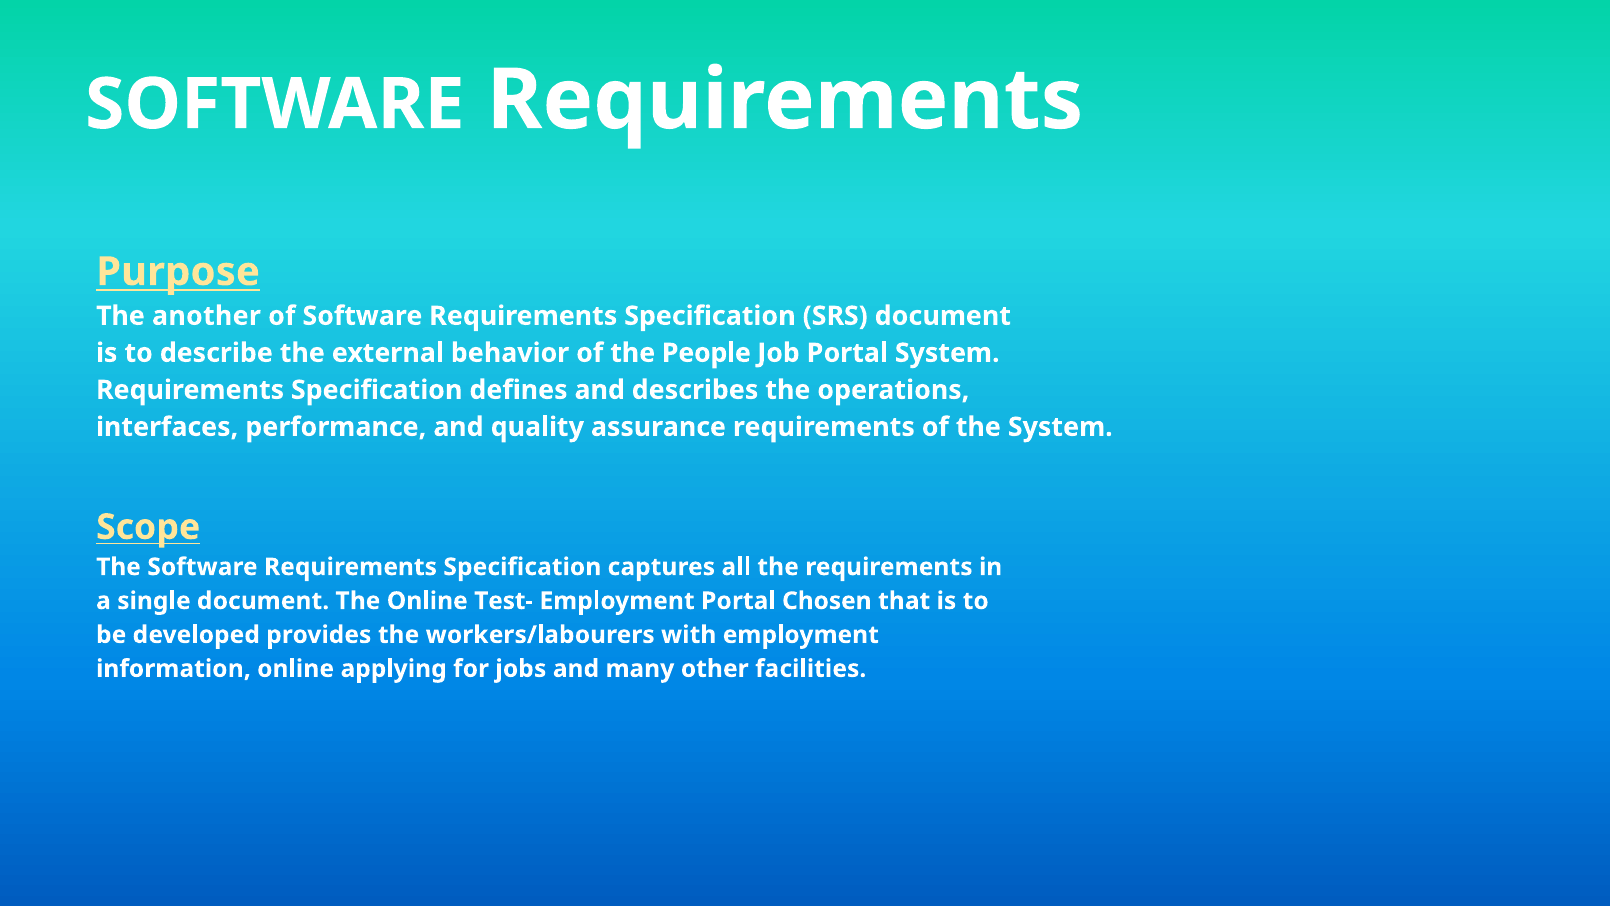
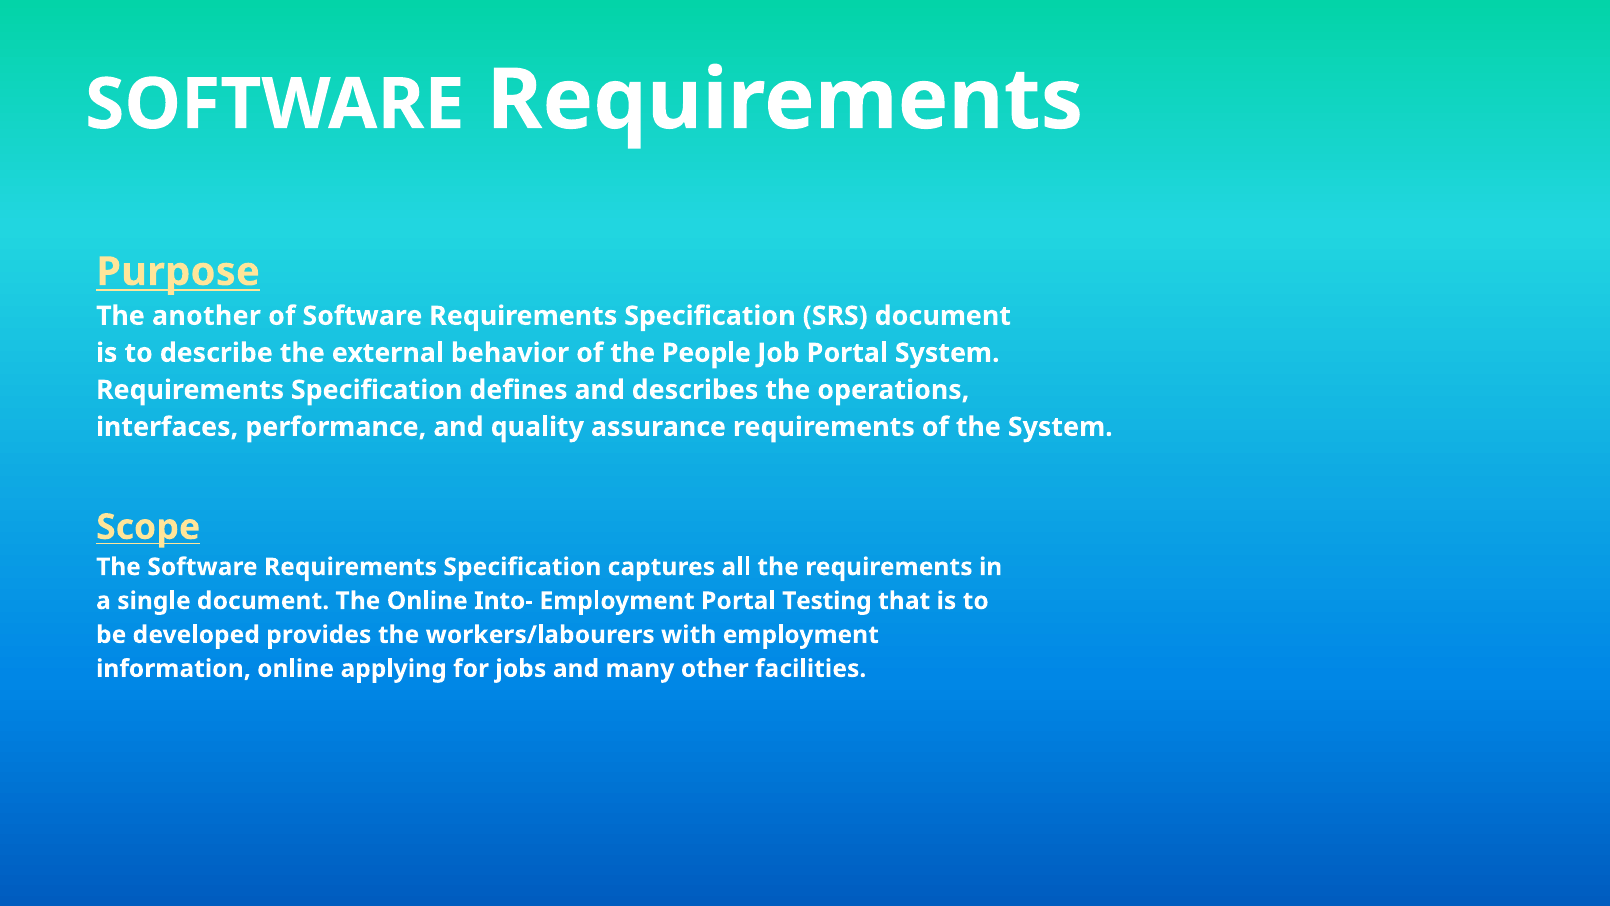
Test-: Test- -> Into- (504, 601)
Chosen: Chosen -> Testing (827, 601)
